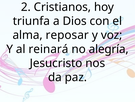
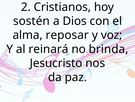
triunfa: triunfa -> sostén (31, 21)
alegría: alegría -> brinda (109, 49)
